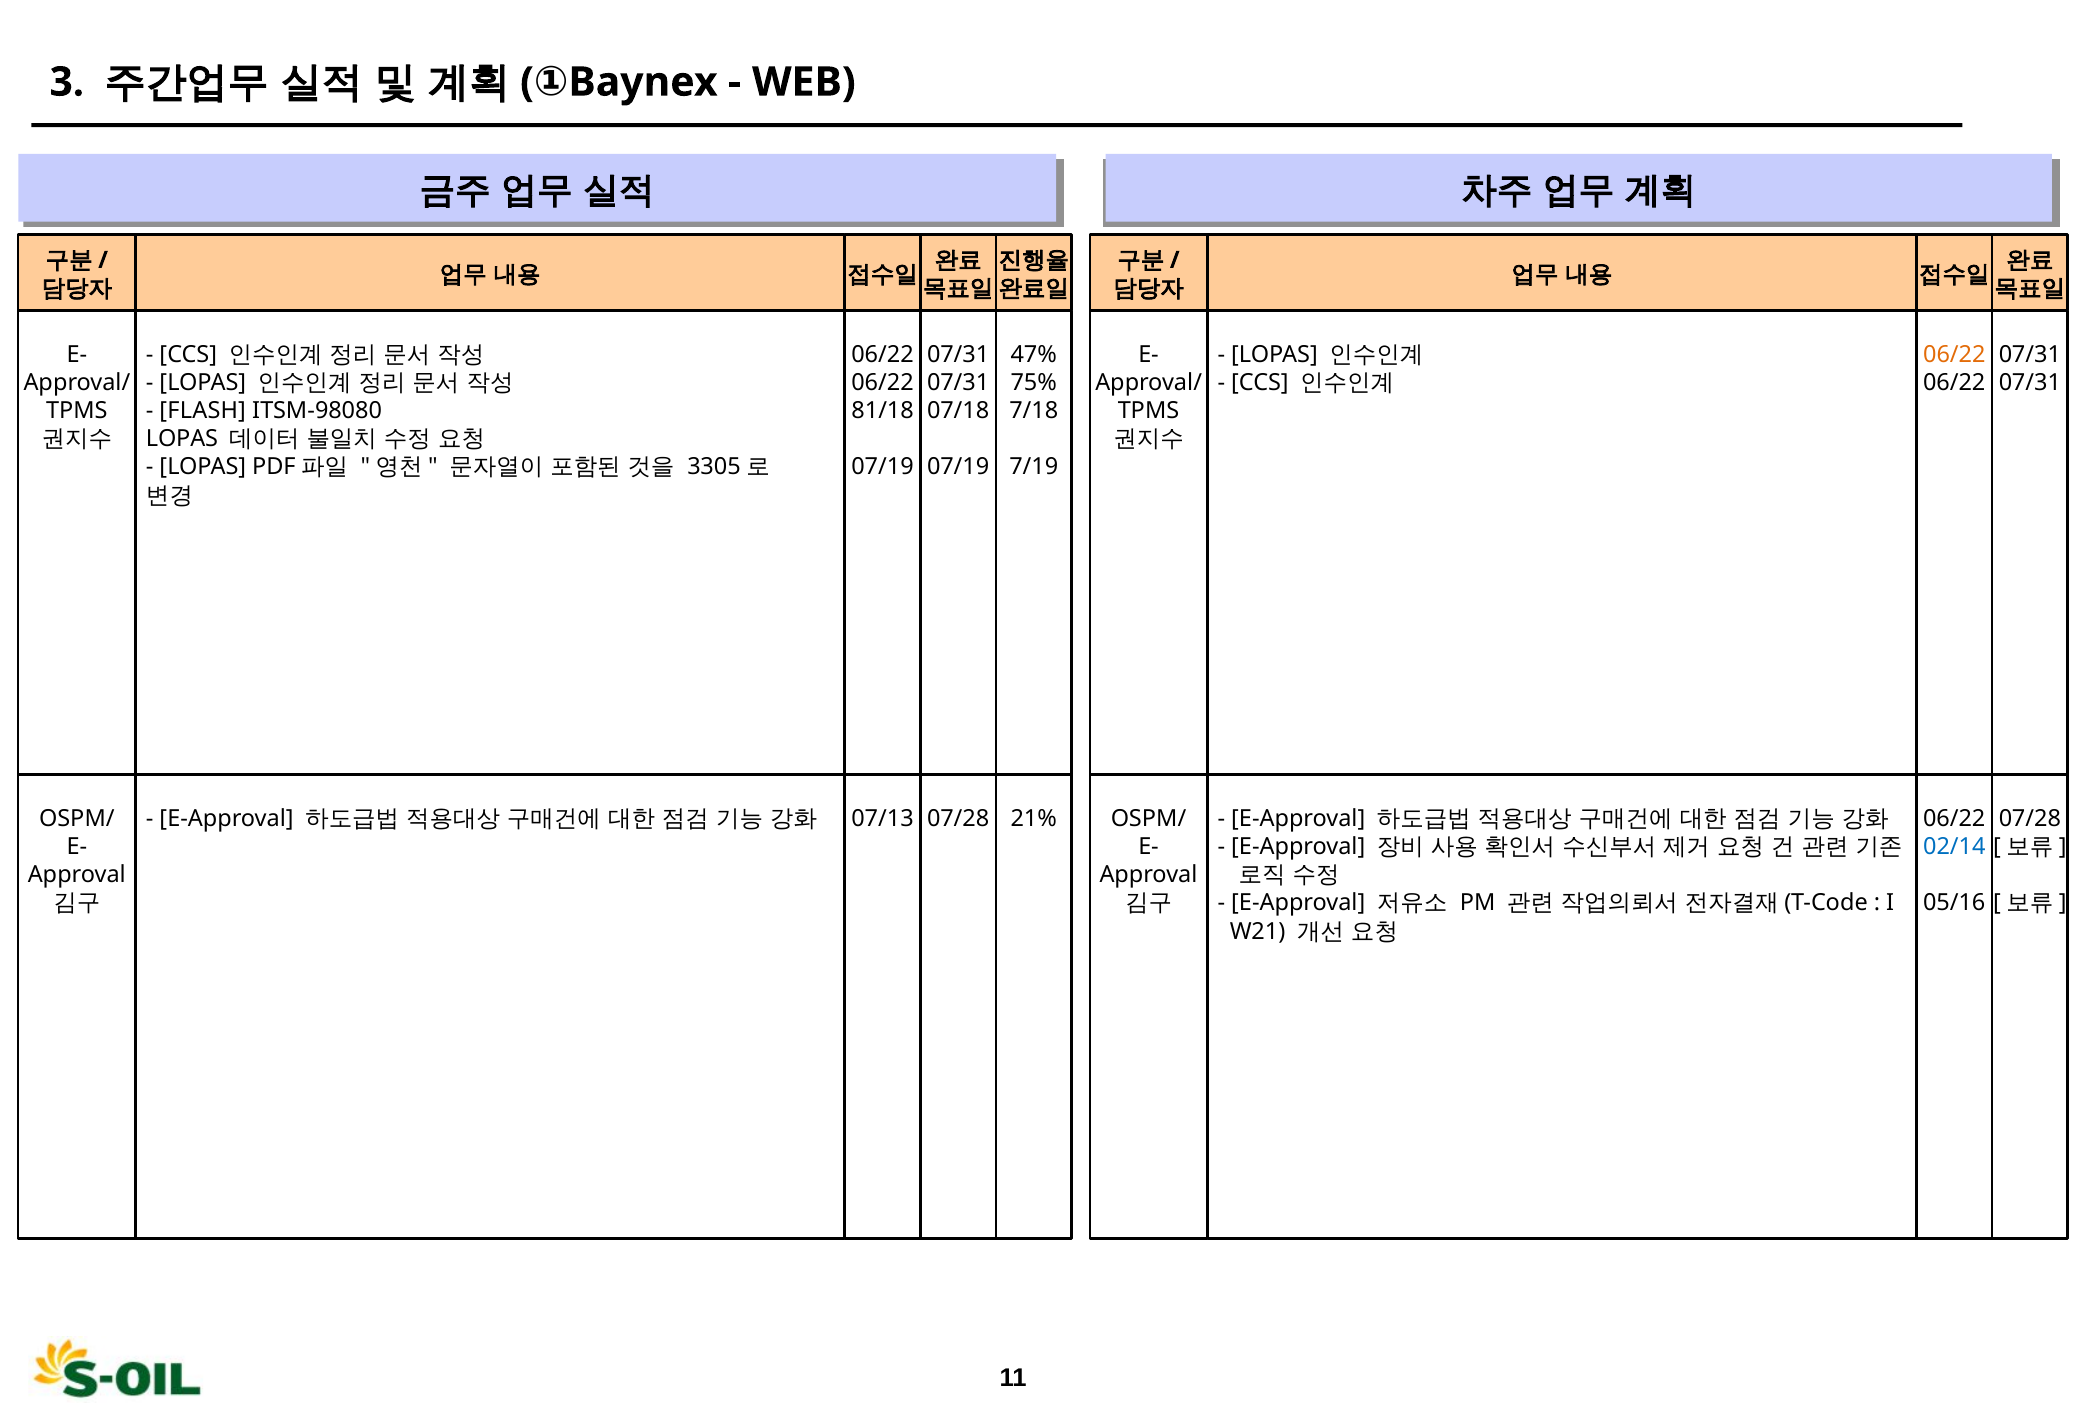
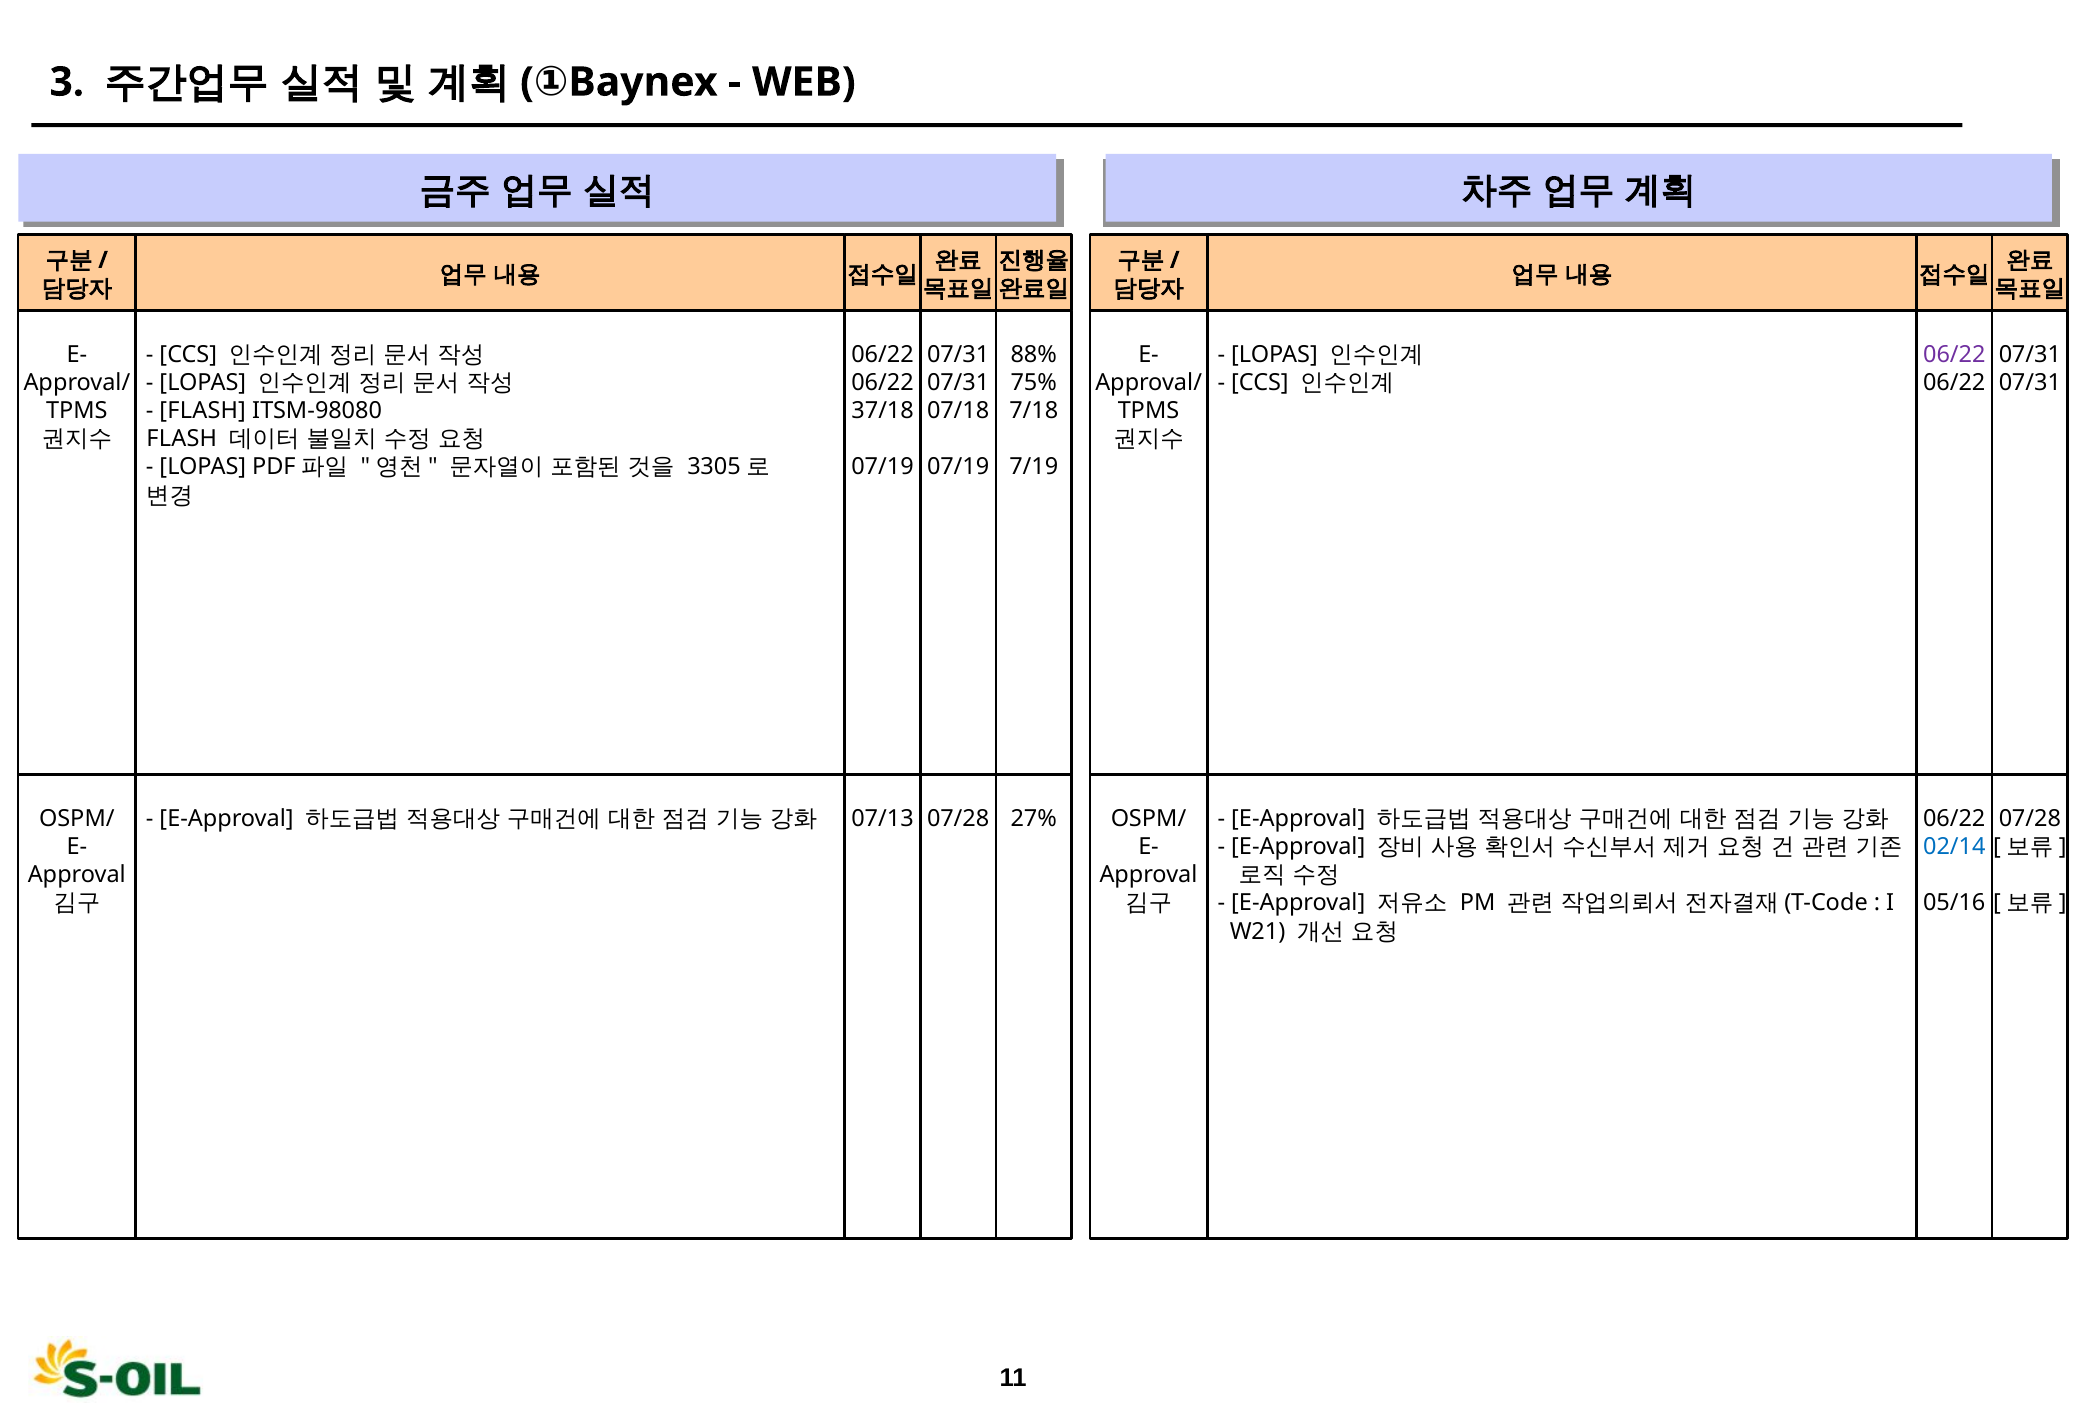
47%: 47% -> 88% (1034, 354)
06/22 colour: orange -> purple (1954, 354)
81/18: 81/18 -> 37/18 (883, 411)
LOPAS: LOPAS -> FLASH (182, 439)
21%: 21% -> 27% (1034, 818)
